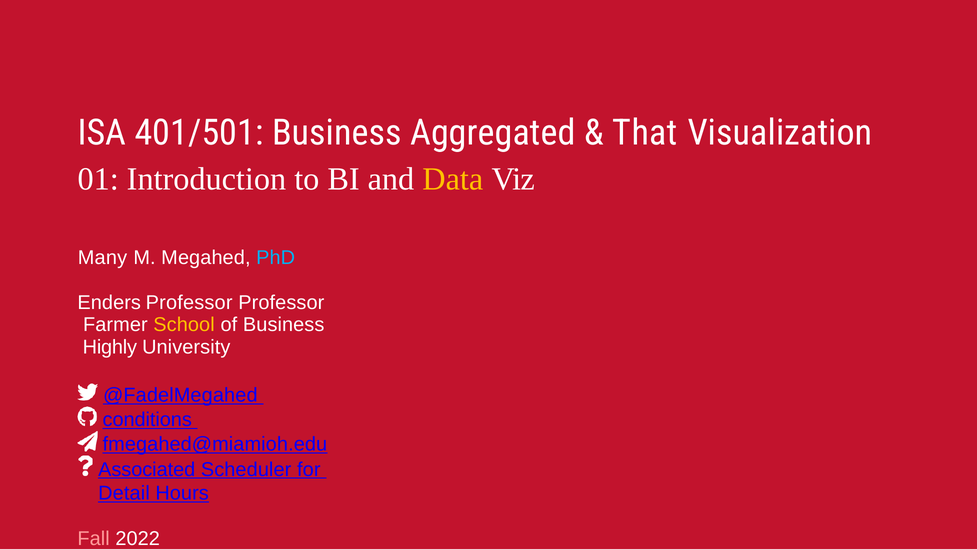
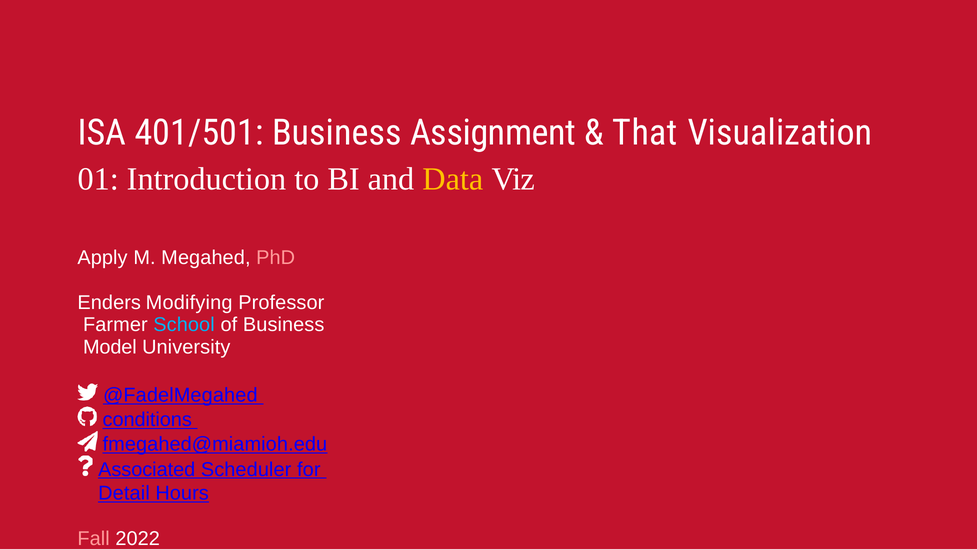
Aggregated: Aggregated -> Assignment (493, 133)
Many: Many -> Apply (103, 257)
PhD colour: light blue -> pink (276, 257)
Enders Professor: Professor -> Modifying (189, 302)
School colour: yellow -> light blue (184, 325)
Highly: Highly -> Model (110, 347)
